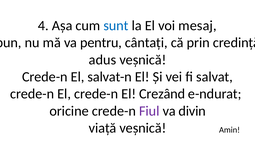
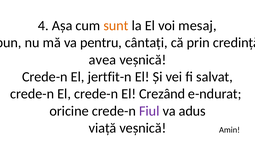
sunt colour: blue -> orange (116, 26)
adus: adus -> avea (102, 60)
salvat-n: salvat-n -> jertfit-n (110, 77)
divin: divin -> adus (192, 111)
